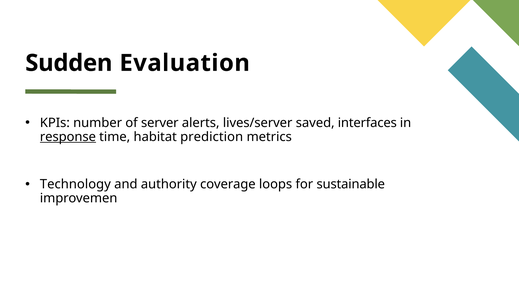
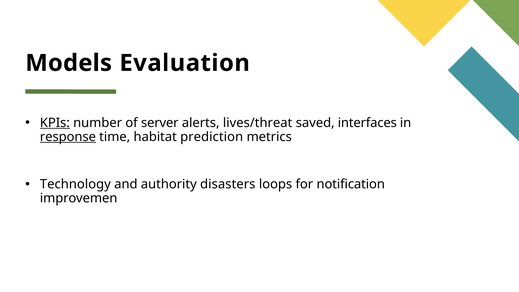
Sudden: Sudden -> Models (69, 63)
KPIs underline: none -> present (55, 123)
lives/server: lives/server -> lives/threat (258, 123)
coverage: coverage -> disasters (228, 184)
sustainable: sustainable -> notification (351, 184)
